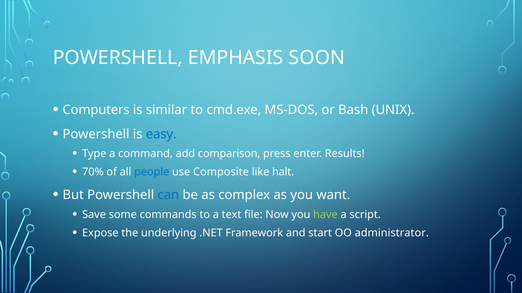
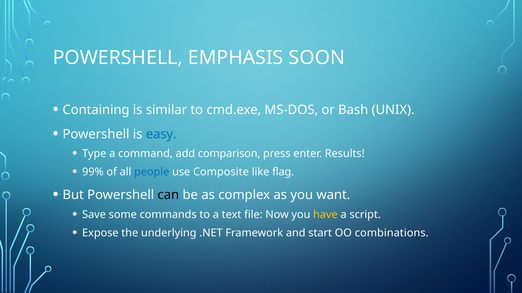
Computers: Computers -> Containing (96, 110)
70%: 70% -> 99% (93, 172)
halt: halt -> flag (283, 172)
can colour: blue -> black (168, 195)
have colour: light green -> yellow (325, 215)
administrator: administrator -> combinations (392, 233)
